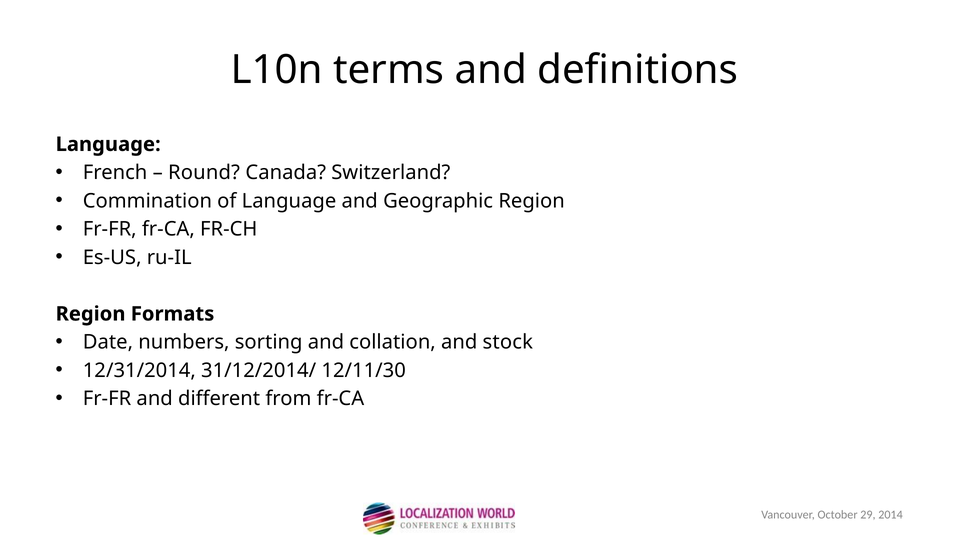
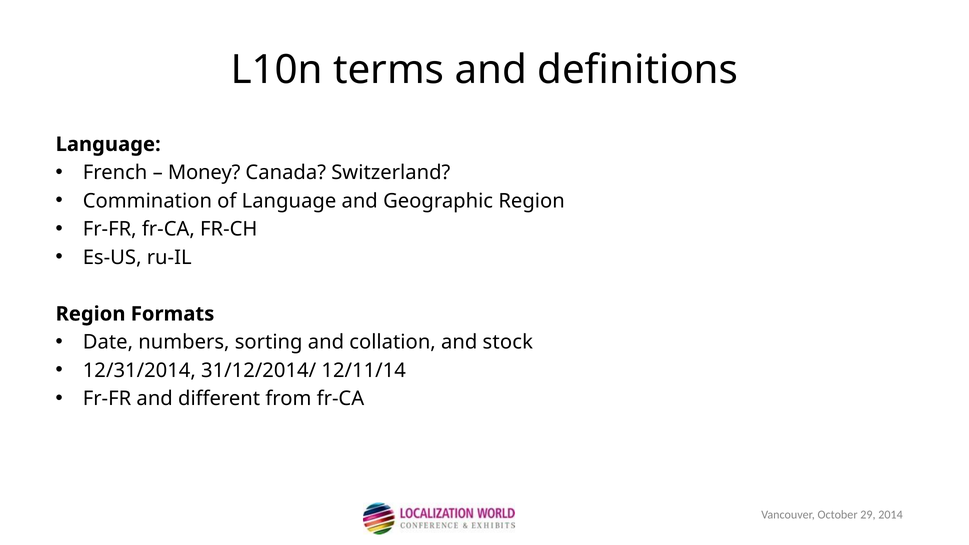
Round: Round -> Money (204, 173)
12/11/30: 12/11/30 -> 12/11/14 (364, 371)
